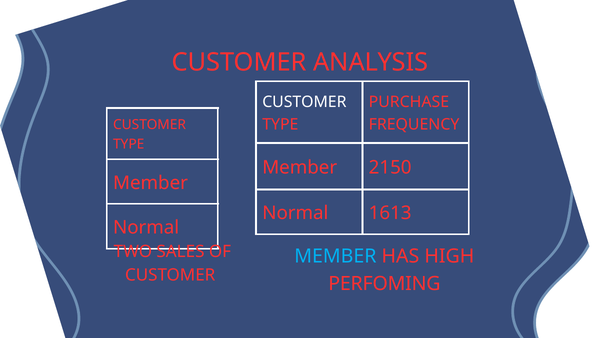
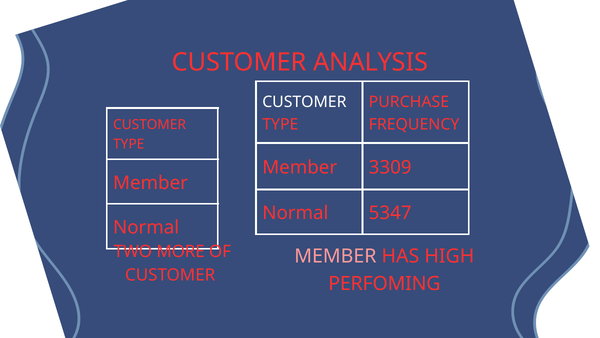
2150: 2150 -> 3309 (390, 167)
1613: 1613 -> 5347 (390, 213)
SALES: SALES -> MORE (181, 251)
MEMBER colour: light blue -> pink (335, 256)
